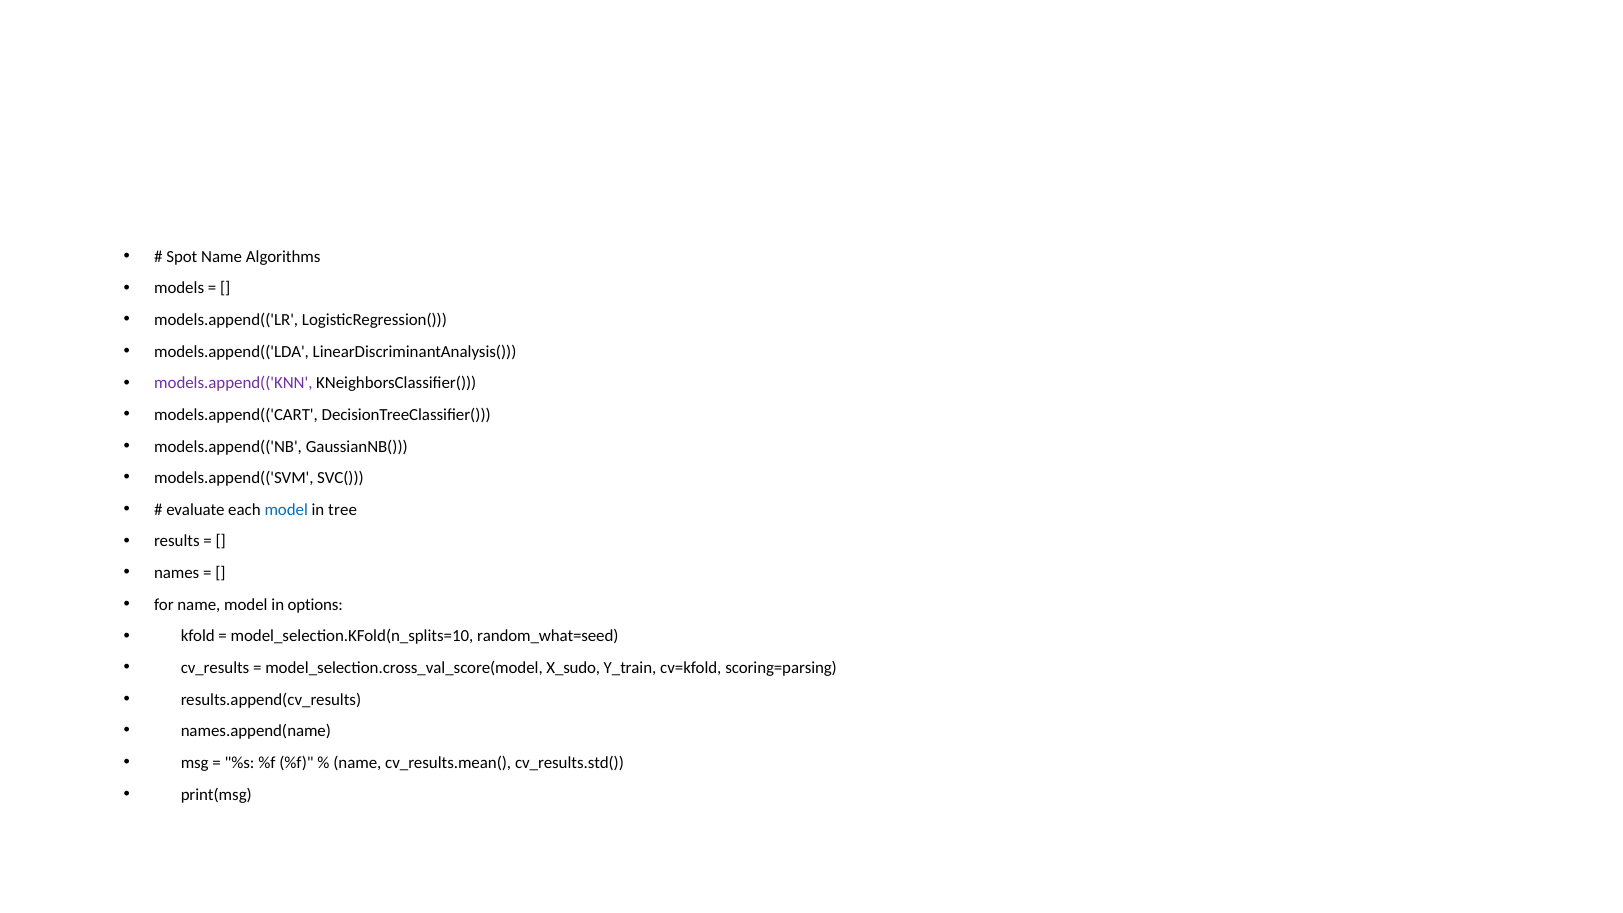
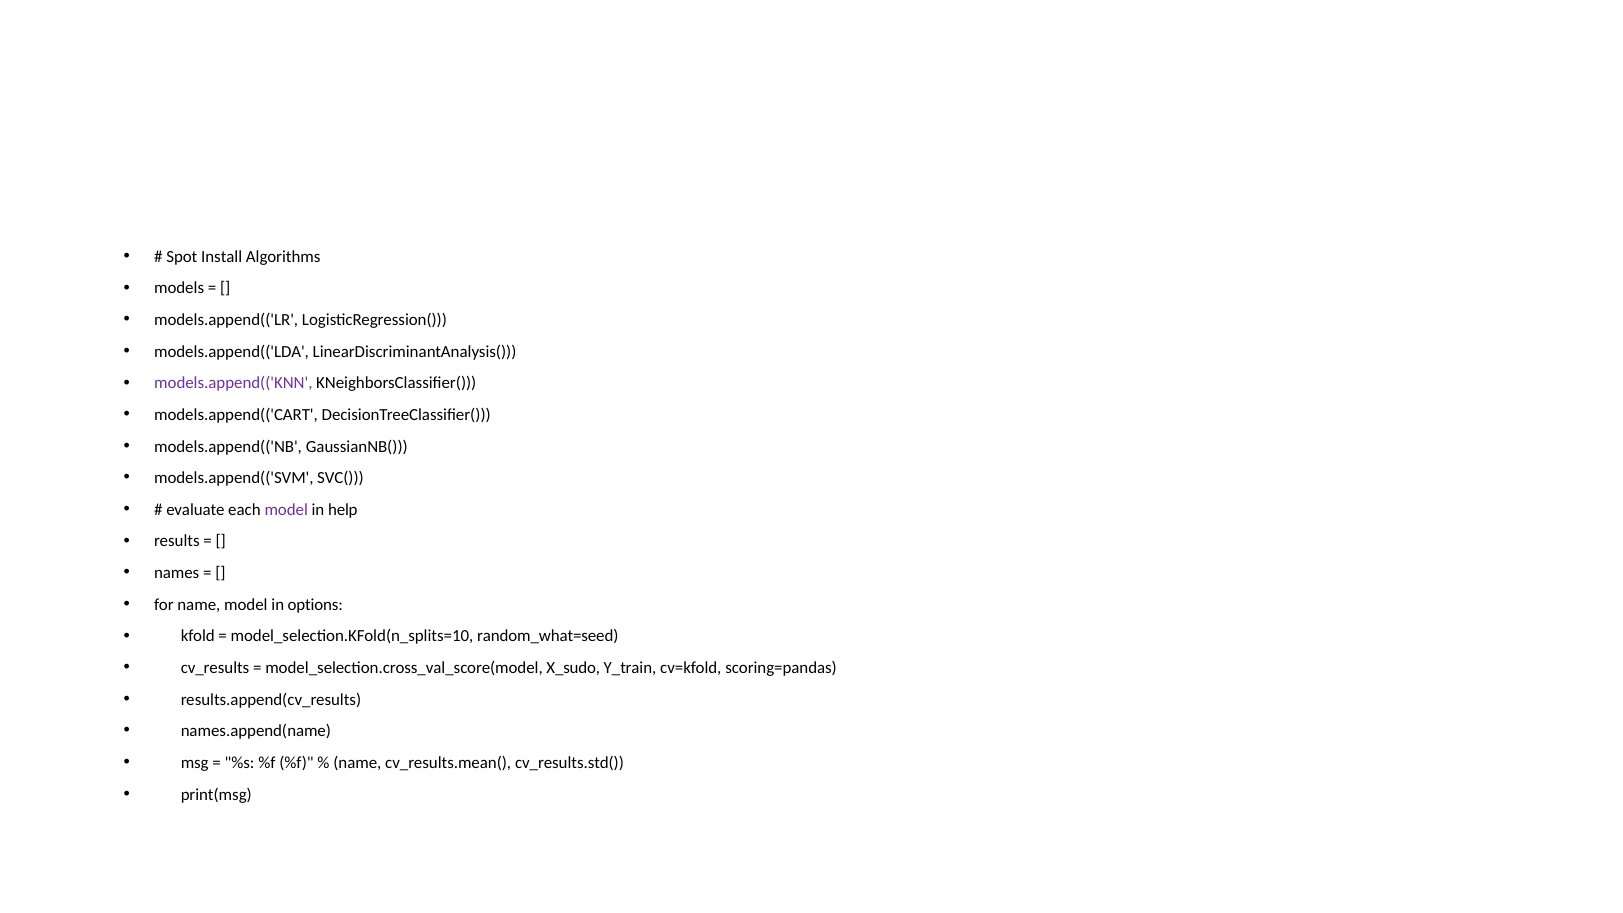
Spot Name: Name -> Install (222, 257)
model colour: blue -> purple (286, 510)
tree: tree -> help (343, 510)
scoring=parsing: scoring=parsing -> scoring=pandas (781, 668)
